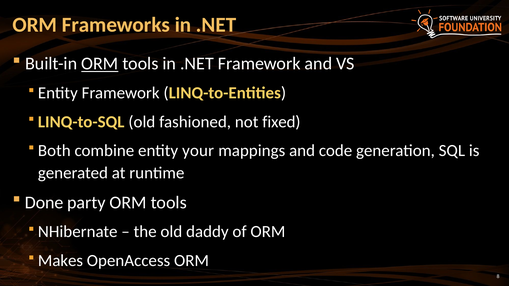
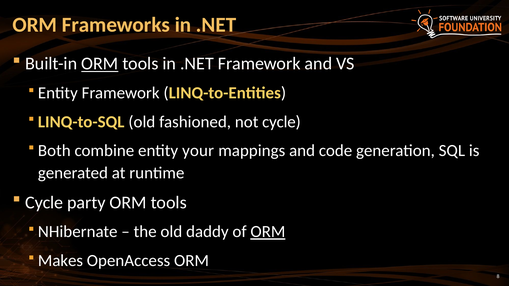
not fixed: fixed -> cycle (281, 122)
Done: Done -> Cycle (44, 203)
ORM underline: none -> present (268, 232)
